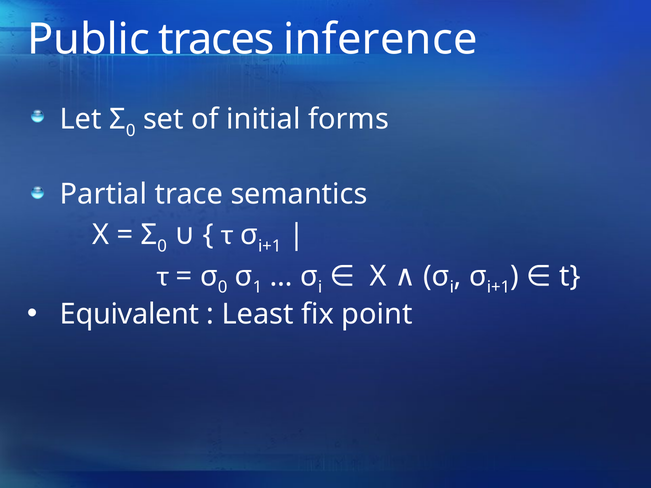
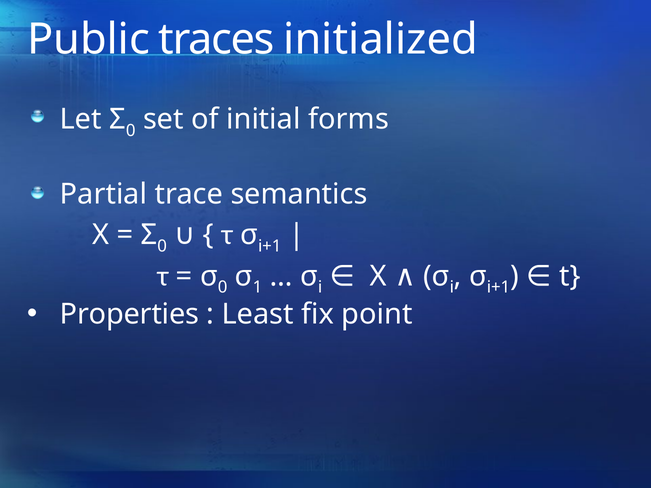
inference: inference -> initialized (381, 40)
Equivalent: Equivalent -> Properties (130, 314)
